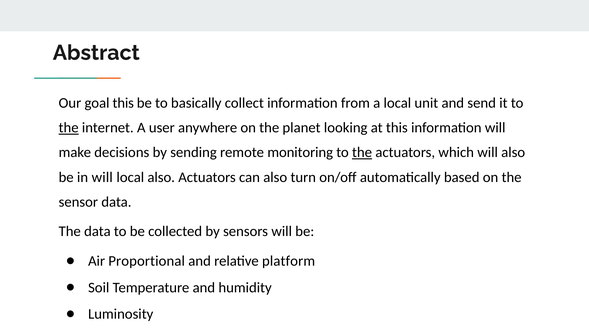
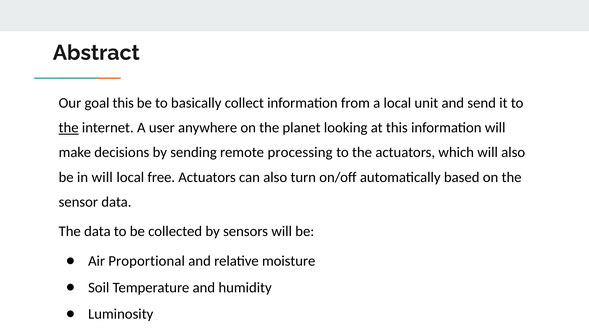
monitoring: monitoring -> processing (300, 153)
the underline: present -> none (362, 153)
local also: also -> free (161, 177)
platform: platform -> moisture (289, 261)
